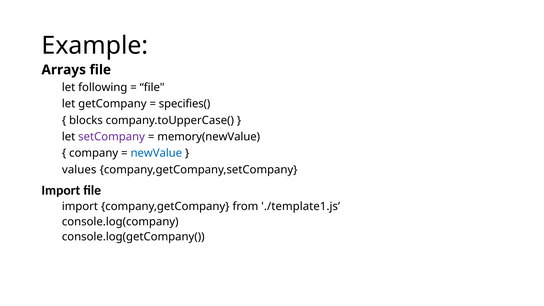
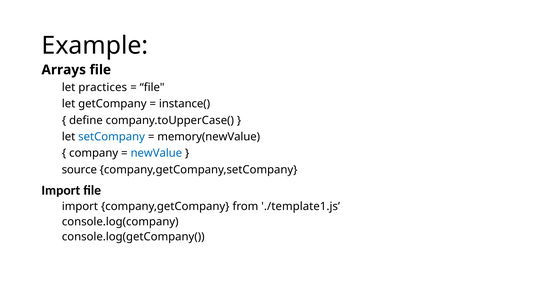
following: following -> practices (103, 87)
specifies(: specifies( -> instance( (185, 104)
blocks: blocks -> define (86, 120)
setCompany colour: purple -> blue (112, 137)
values: values -> source (79, 170)
